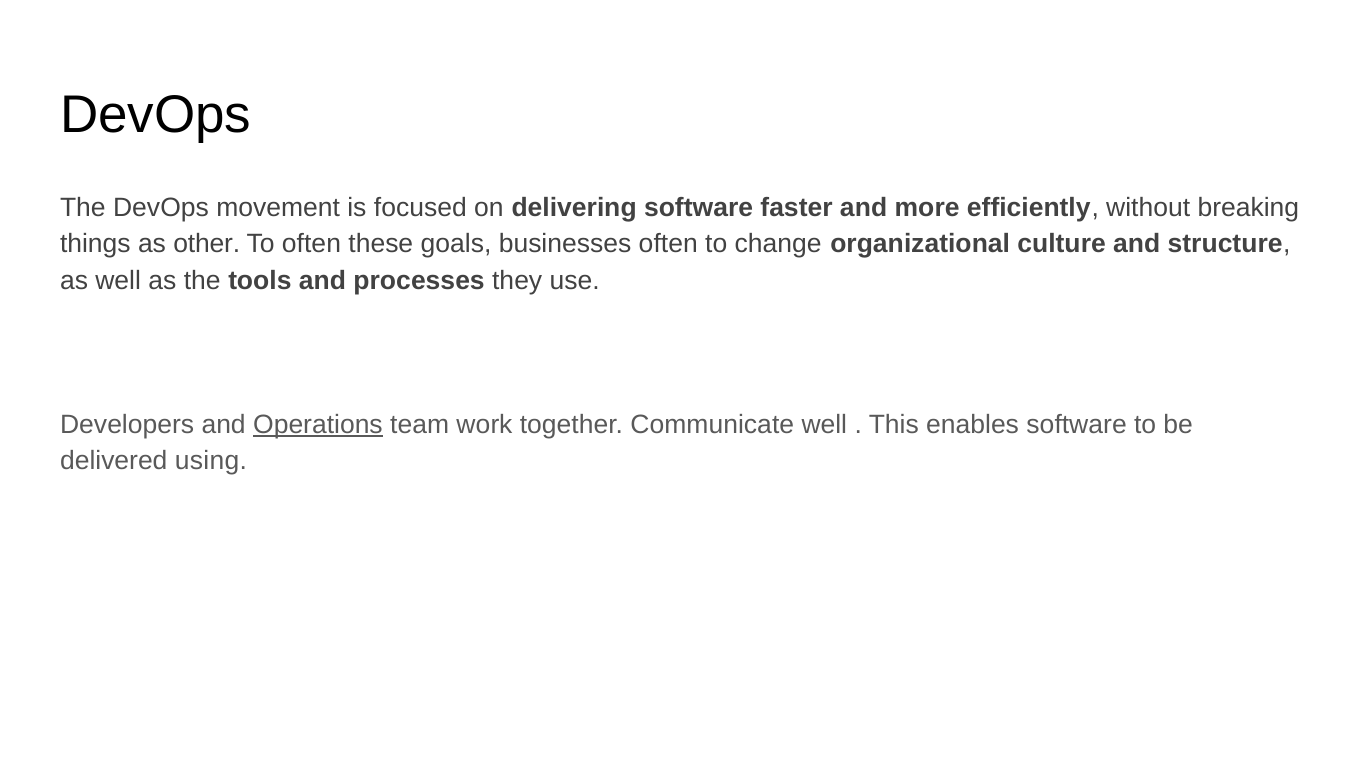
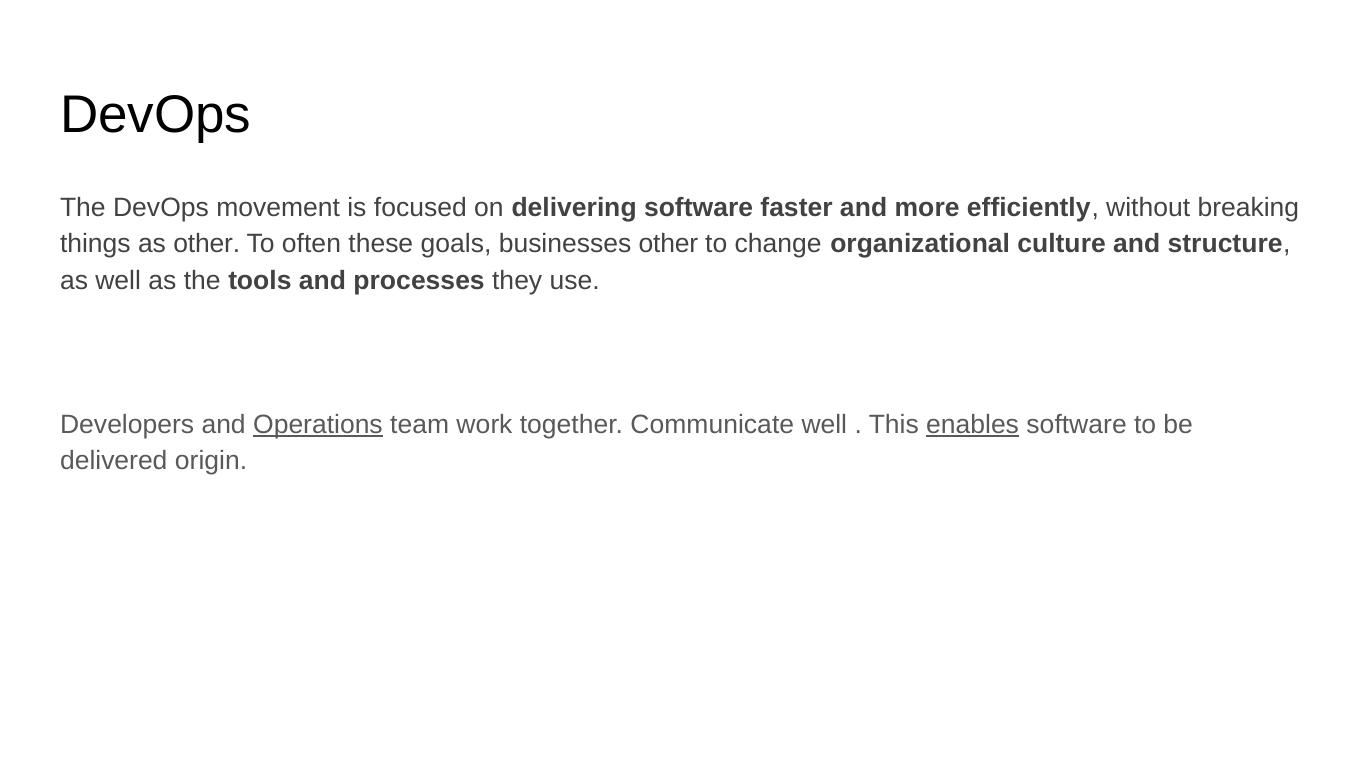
businesses often: often -> other (668, 244)
enables underline: none -> present (973, 425)
using: using -> origin (211, 461)
